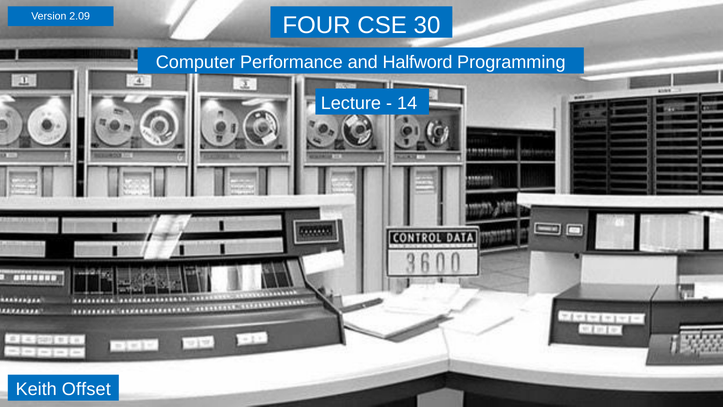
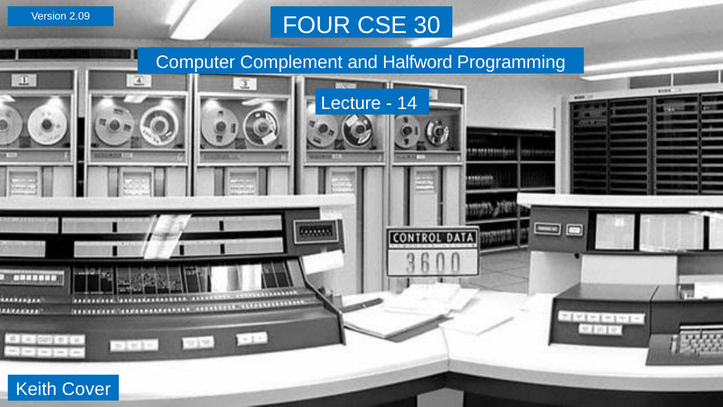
Performance: Performance -> Complement (291, 62)
Offset: Offset -> Cover (86, 389)
